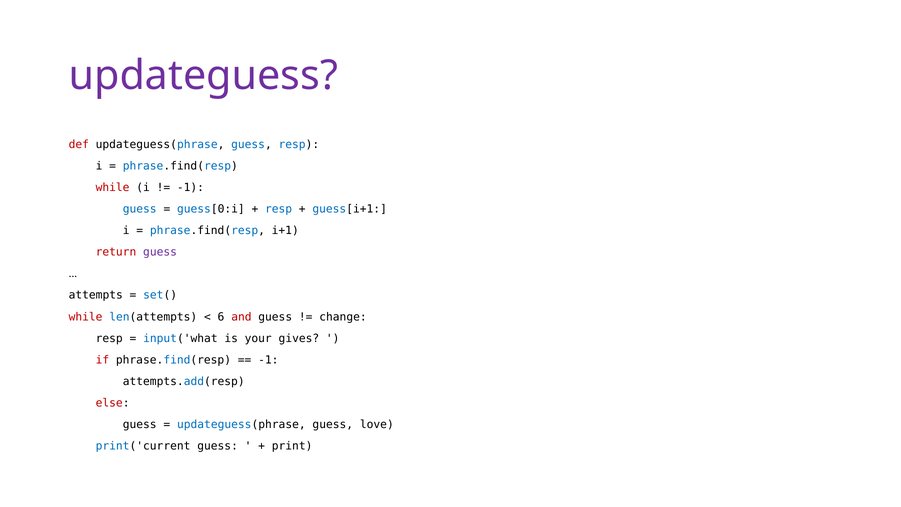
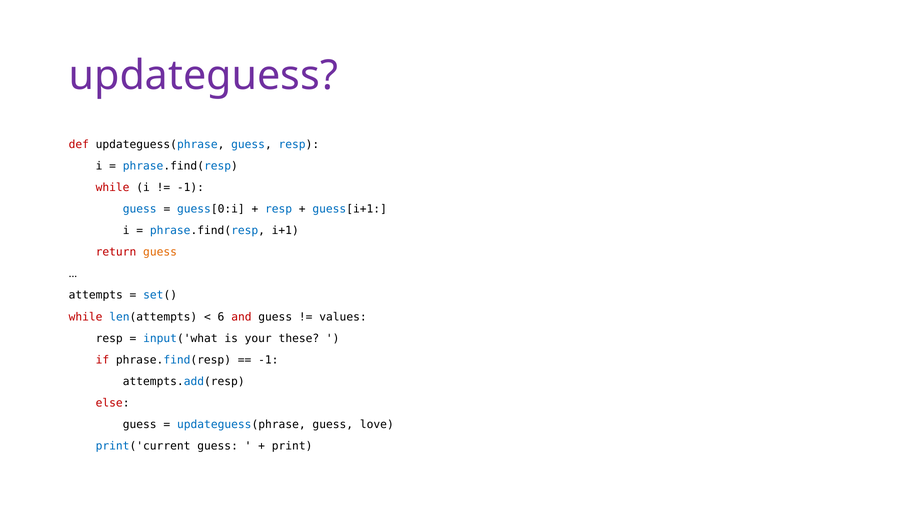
guess colour: purple -> orange (160, 252)
change: change -> values (343, 317)
gives: gives -> these (299, 338)
